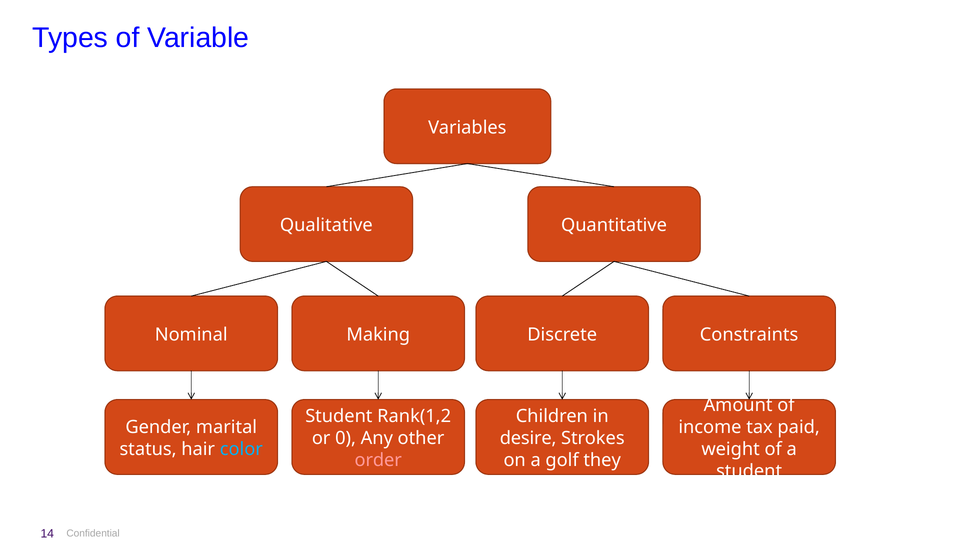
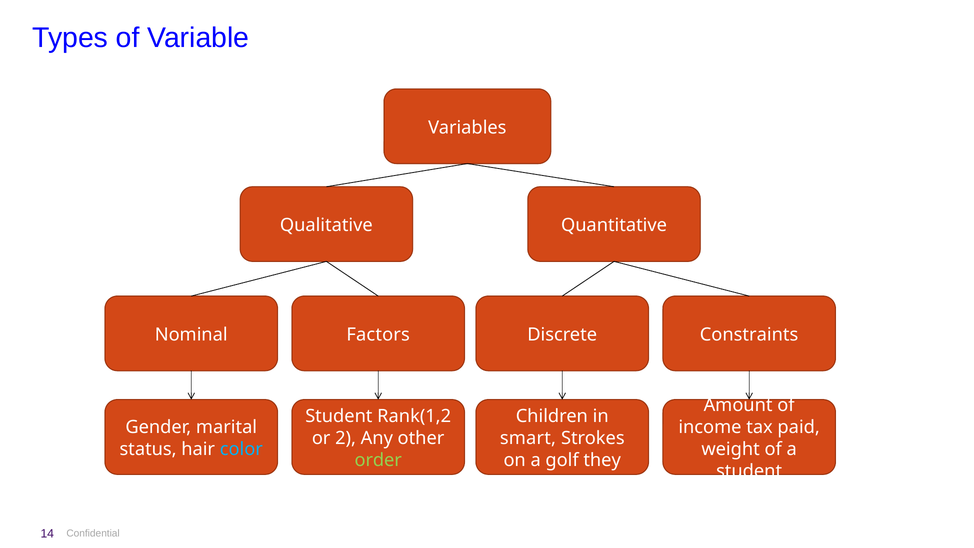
Making: Making -> Factors (378, 335)
0: 0 -> 2 (346, 438)
desire: desire -> smart (528, 438)
order colour: pink -> light green (378, 460)
